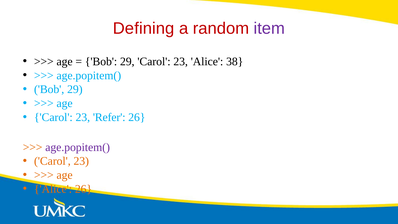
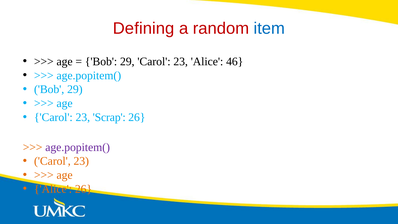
item colour: purple -> blue (269, 28)
38: 38 -> 46 (235, 61)
Refer: Refer -> Scrap (109, 117)
